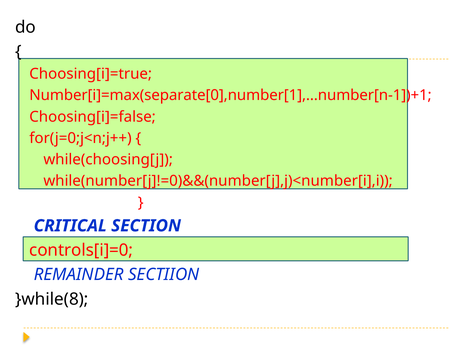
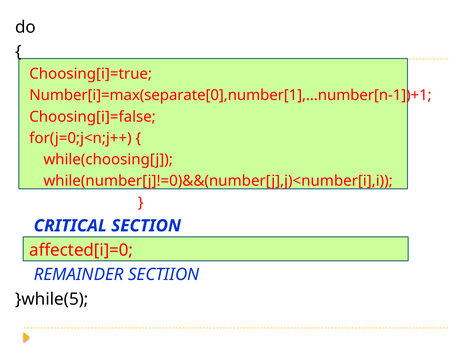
controls[i]=0: controls[i]=0 -> affected[i]=0 (81, 250)
}while(8: }while(8 -> }while(5 (52, 299)
